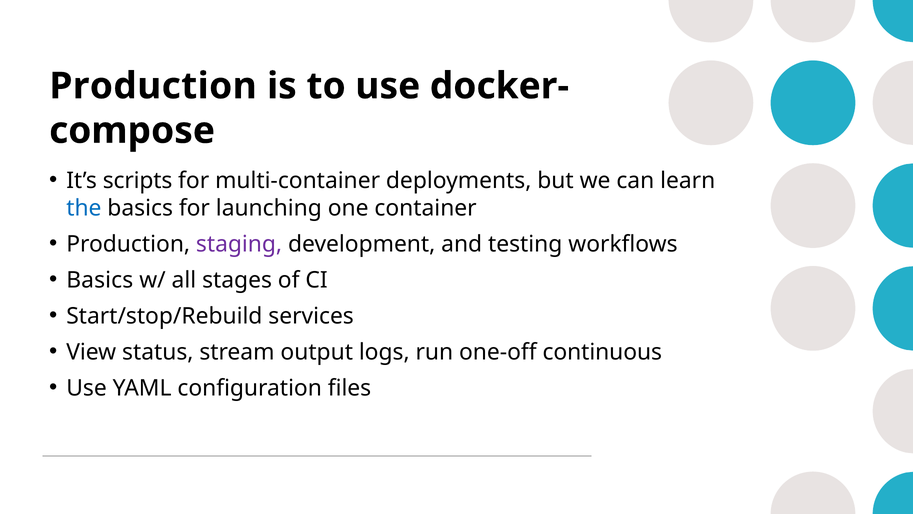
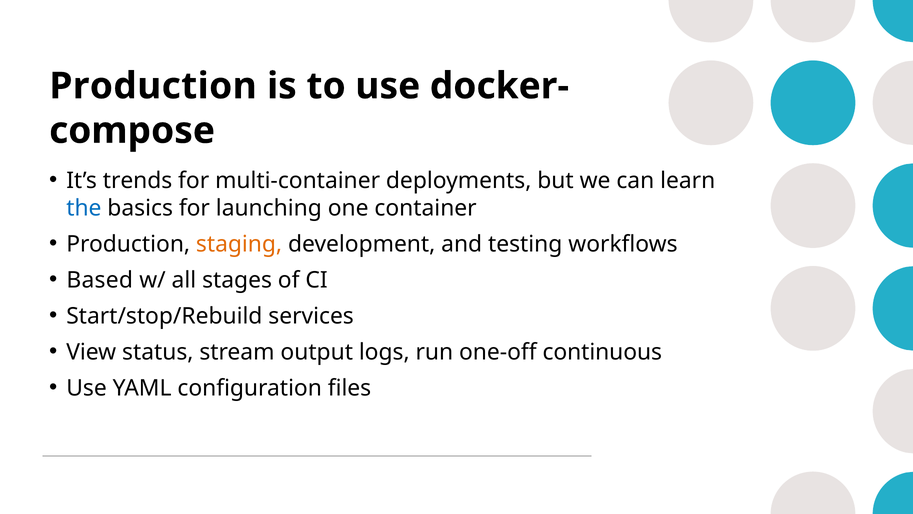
scripts: scripts -> trends (138, 180)
staging colour: purple -> orange (239, 244)
Basics: Basics -> Based (100, 280)
